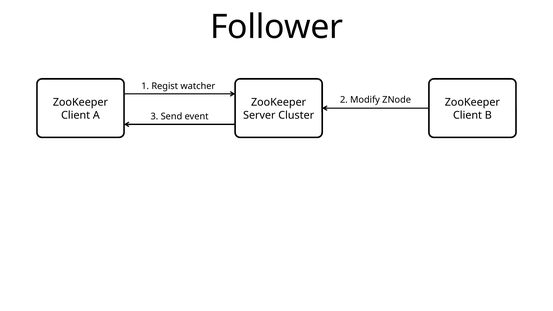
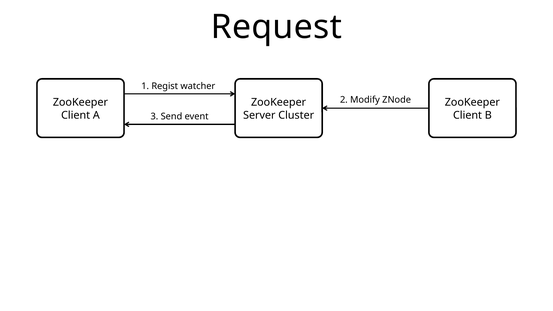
Follower: Follower -> Request (276, 27)
